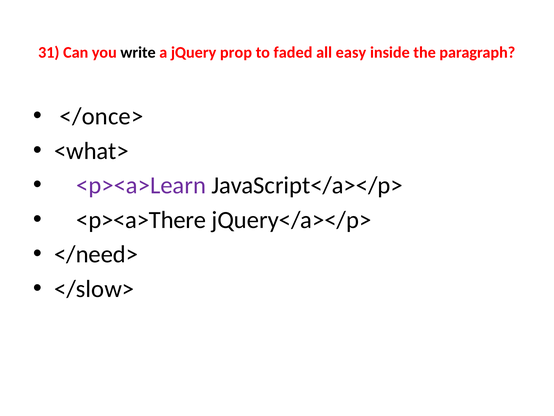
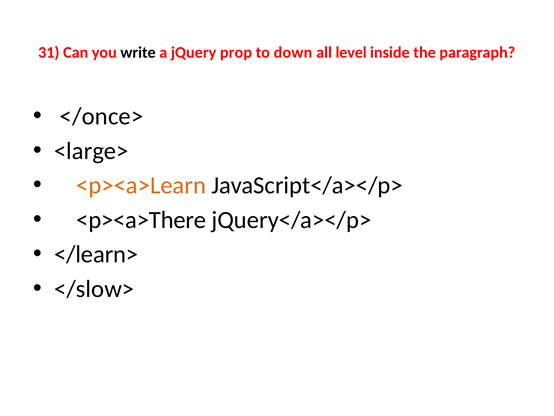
faded: faded -> down (293, 52)
easy: easy -> level (351, 52)
<what>: <what> -> <large> (91, 151)
<p><a>Learn colour: purple -> orange (141, 185)
</need>: </need> -> </learn> (96, 254)
